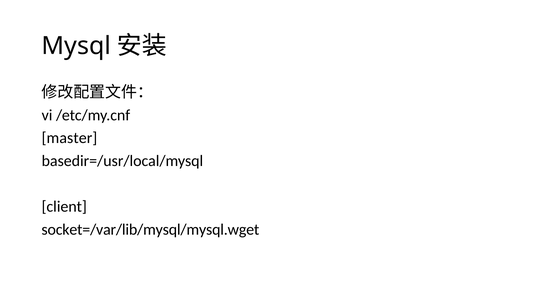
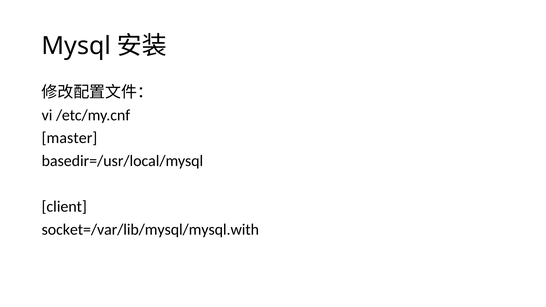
socket=/var/lib/mysql/mysql.wget: socket=/var/lib/mysql/mysql.wget -> socket=/var/lib/mysql/mysql.with (150, 230)
